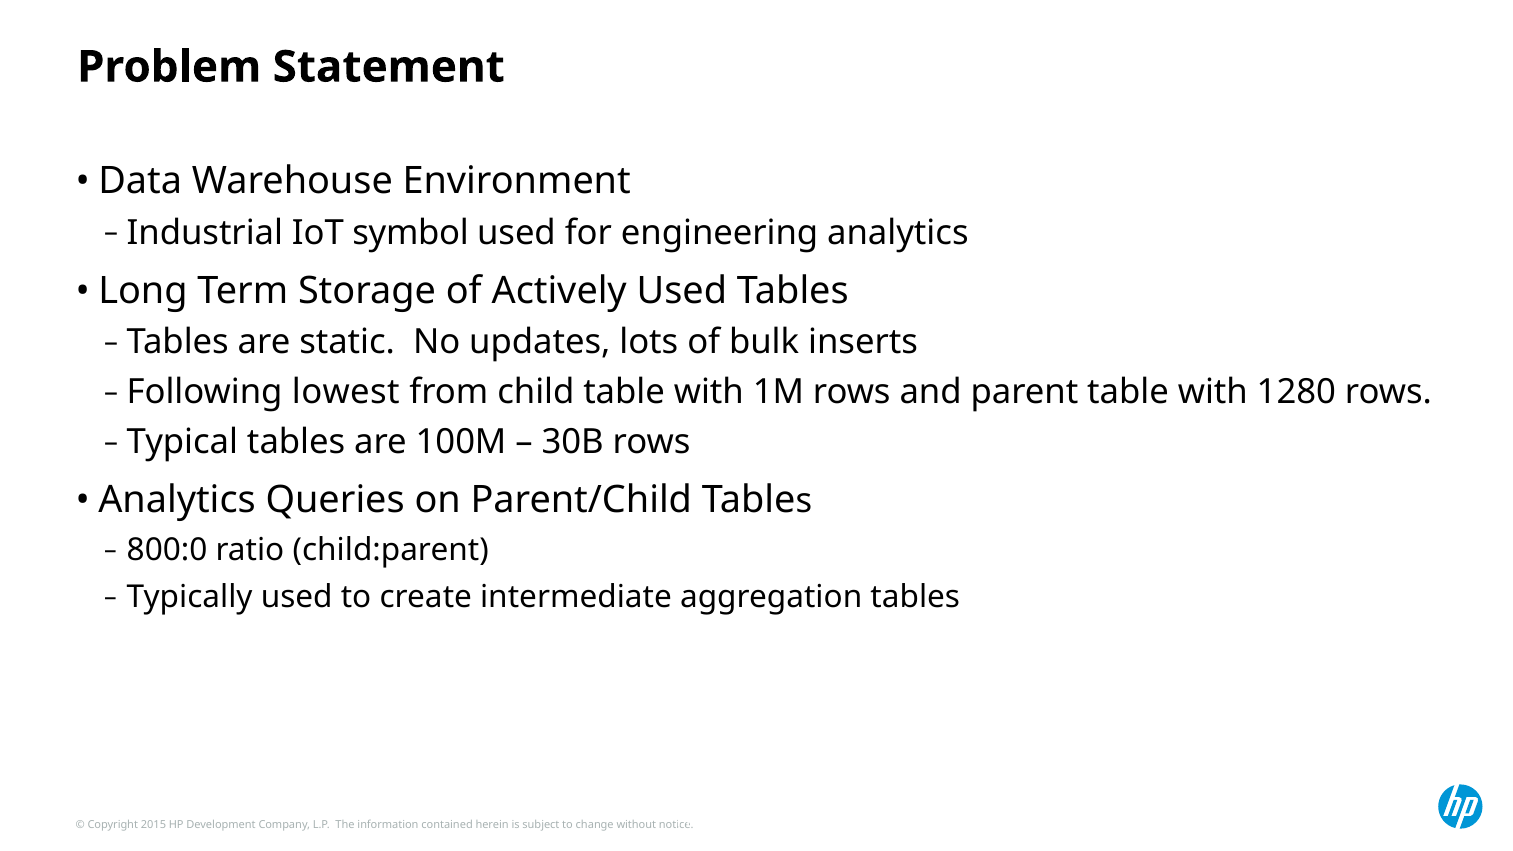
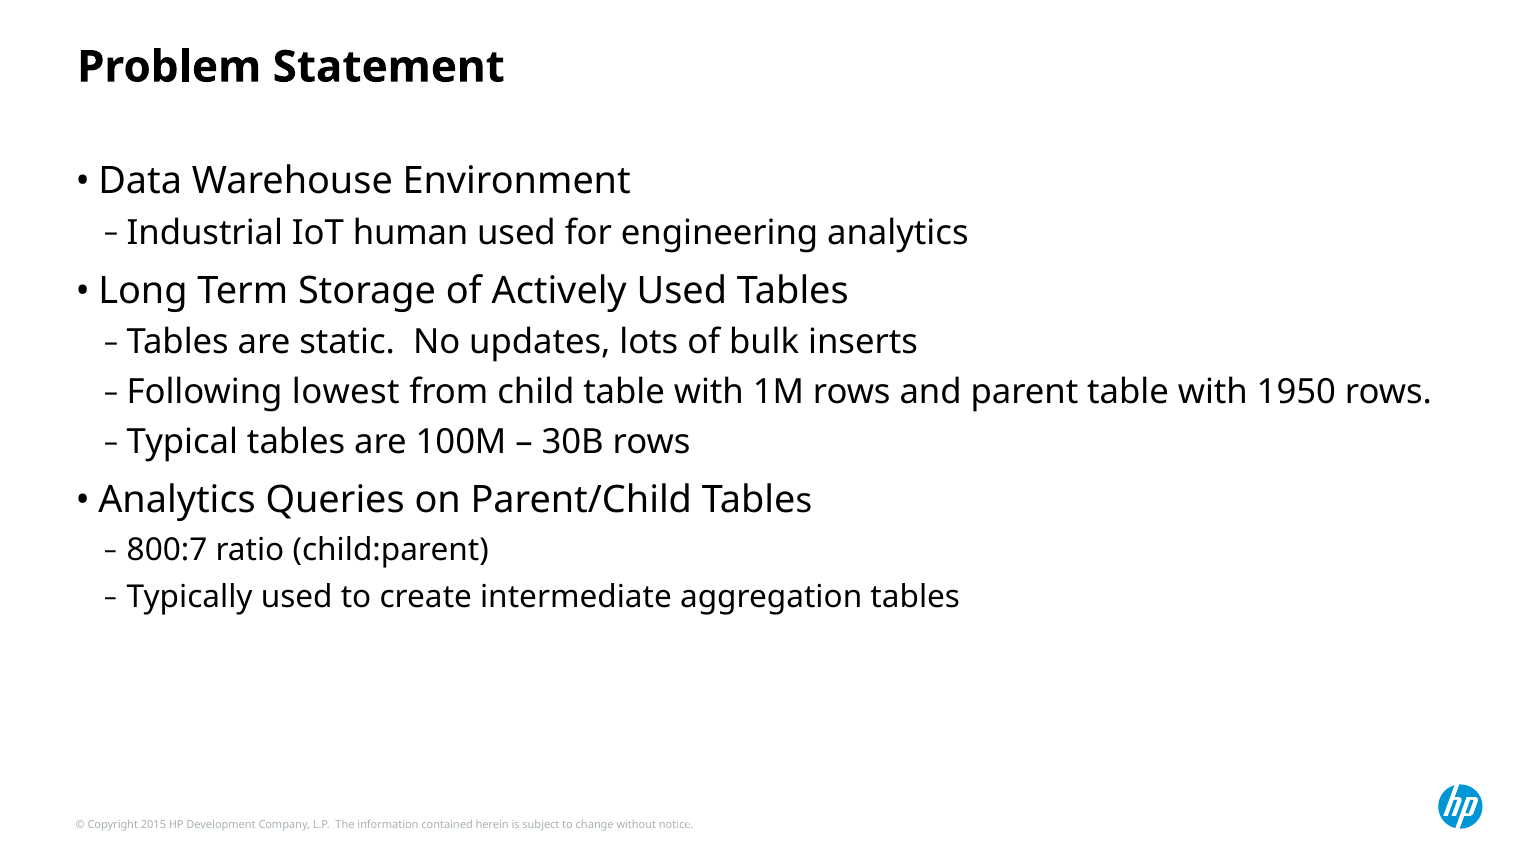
symbol: symbol -> human (411, 233)
1280: 1280 -> 1950 (1296, 392)
800:0: 800:0 -> 800:7 (167, 551)
